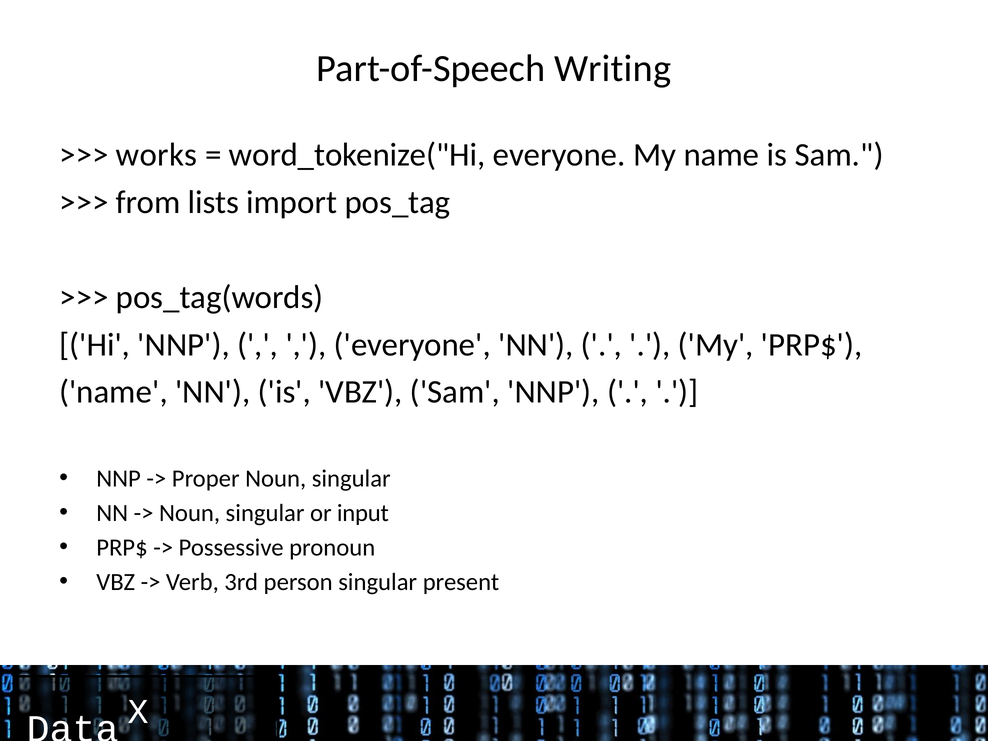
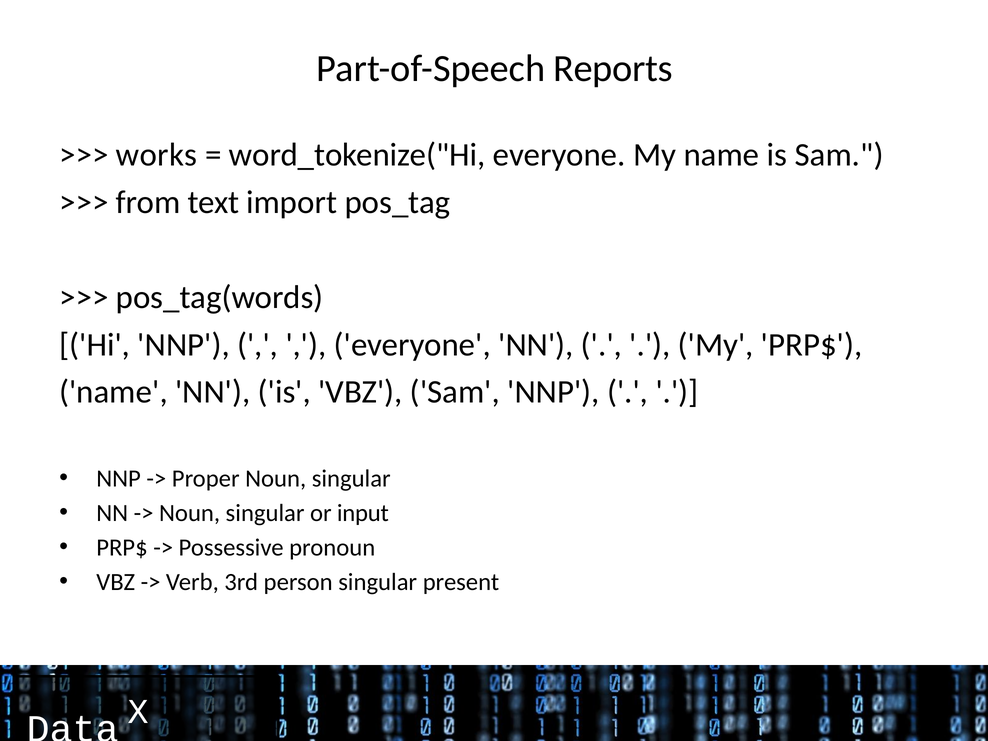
Writing: Writing -> Reports (613, 68)
lists: lists -> text (213, 202)
